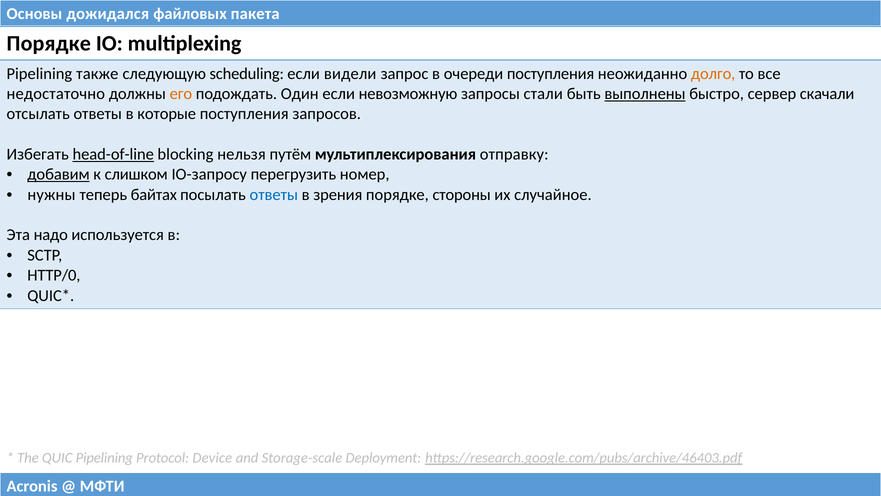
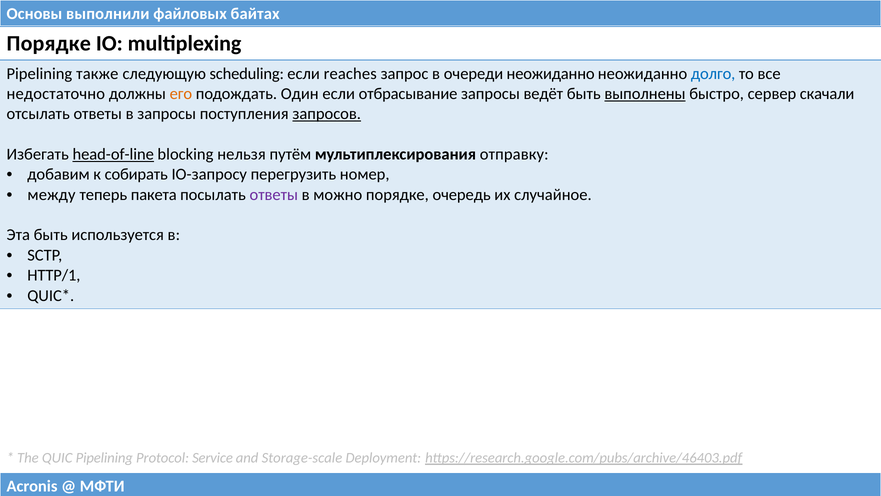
дожидался: дожидался -> выполнили (108, 14)
пакета: пакета -> байтах (255, 14)
видели: видели -> reaches (350, 74)
очереди поступления: поступления -> неожиданно (551, 74)
долго colour: orange -> blue (713, 74)
невозможную: невозможную -> отбрасывание (408, 94)
стали: стали -> ведёт (543, 94)
в которые: которые -> запросы (167, 114)
запросов underline: none -> present (327, 114)
добавим underline: present -> none (58, 174)
слишком: слишком -> собирать (136, 174)
нужны: нужны -> между (51, 194)
байтах: байтах -> пакета (154, 194)
ответы colour: blue -> purple (274, 194)
зрения: зрения -> можно (338, 194)
стороны: стороны -> очередь (462, 194)
Эта надо: надо -> быть (51, 235)
HTTP/0: HTTP/0 -> HTTP/1 (54, 275)
Device: Device -> Service (213, 457)
